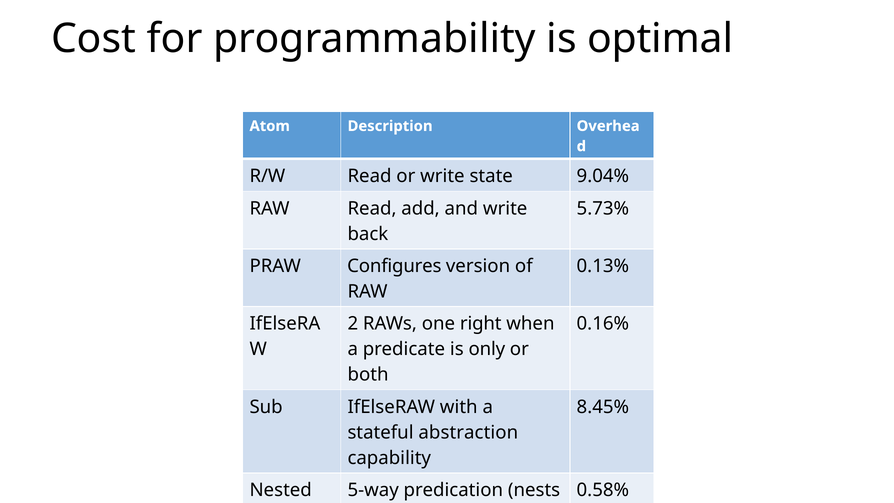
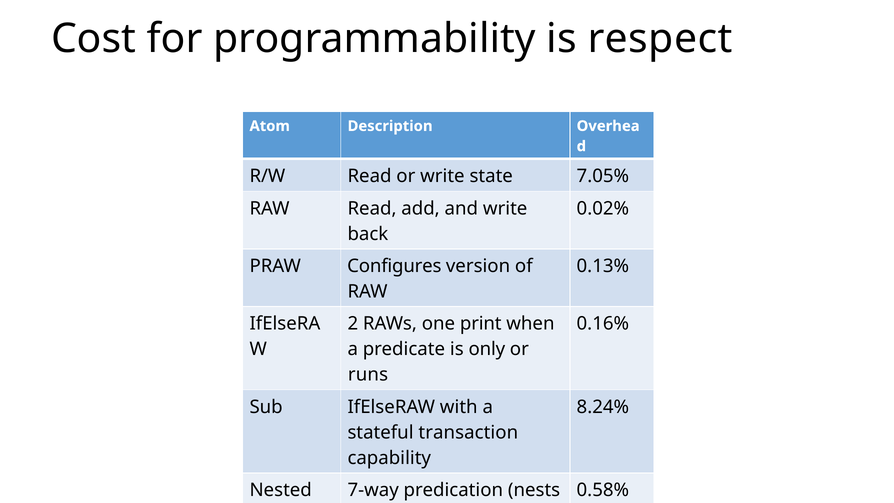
optimal: optimal -> respect (660, 39)
9.04%: 9.04% -> 7.05% (603, 176)
5.73%: 5.73% -> 0.02% (603, 208)
right: right -> print (481, 324)
both: both -> runs (368, 375)
8.45%: 8.45% -> 8.24% (603, 407)
abstraction: abstraction -> transaction (468, 432)
5-way: 5-way -> 7-way (373, 490)
